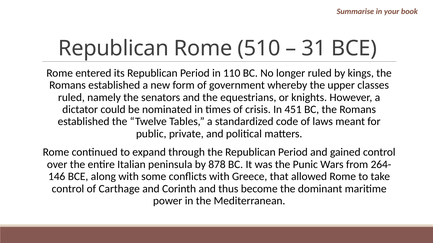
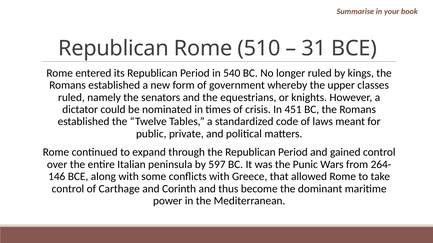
110: 110 -> 540 (232, 73)
878: 878 -> 597 (217, 165)
